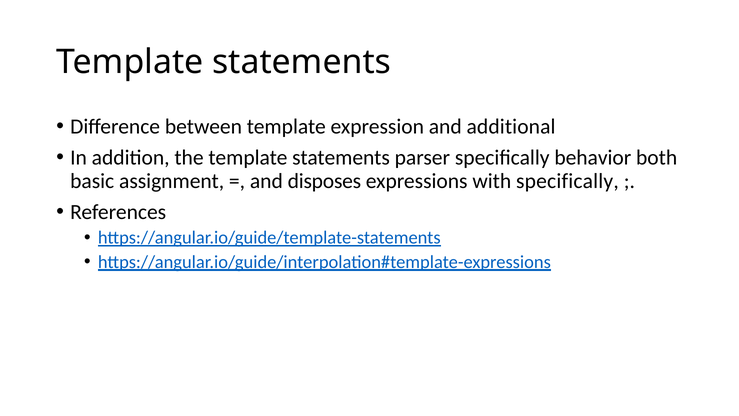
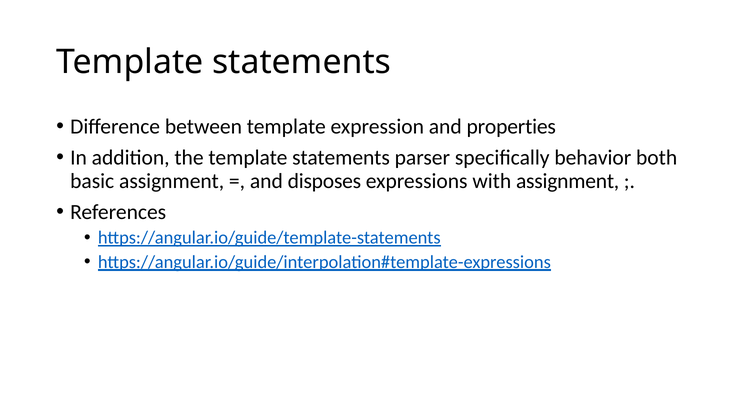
additional: additional -> properties (511, 127)
with specifically: specifically -> assignment (568, 181)
